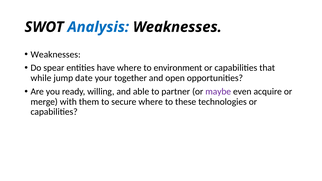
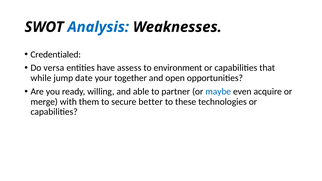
Weaknesses: Weaknesses -> Credentialed (56, 54)
spear: spear -> versa (54, 68)
have where: where -> assess (129, 68)
maybe colour: purple -> blue (218, 92)
secure where: where -> better (151, 102)
